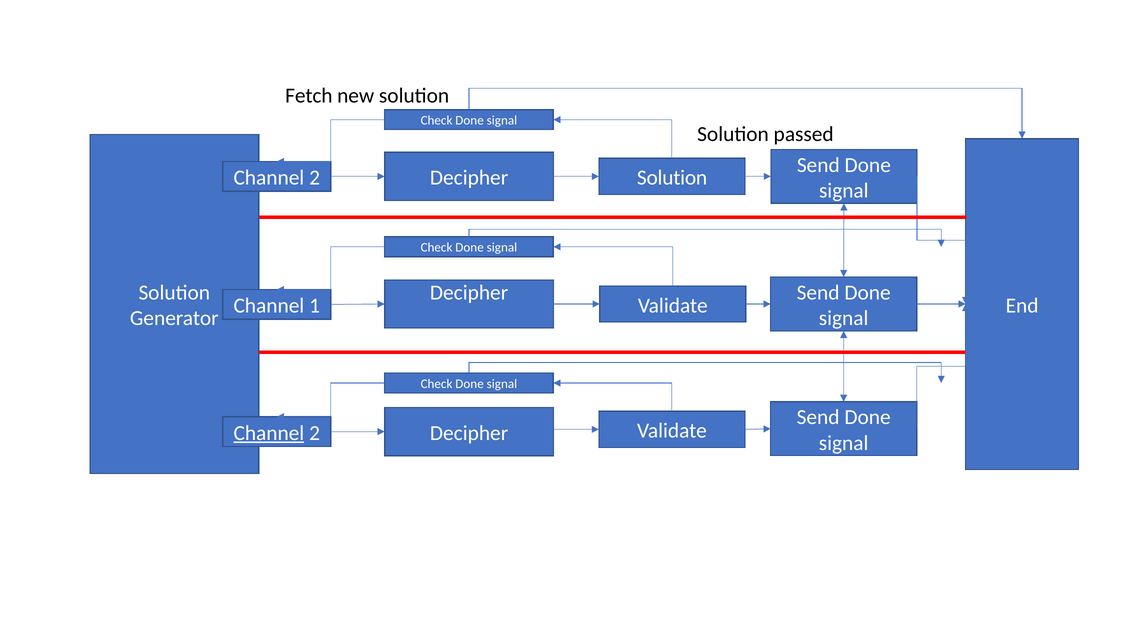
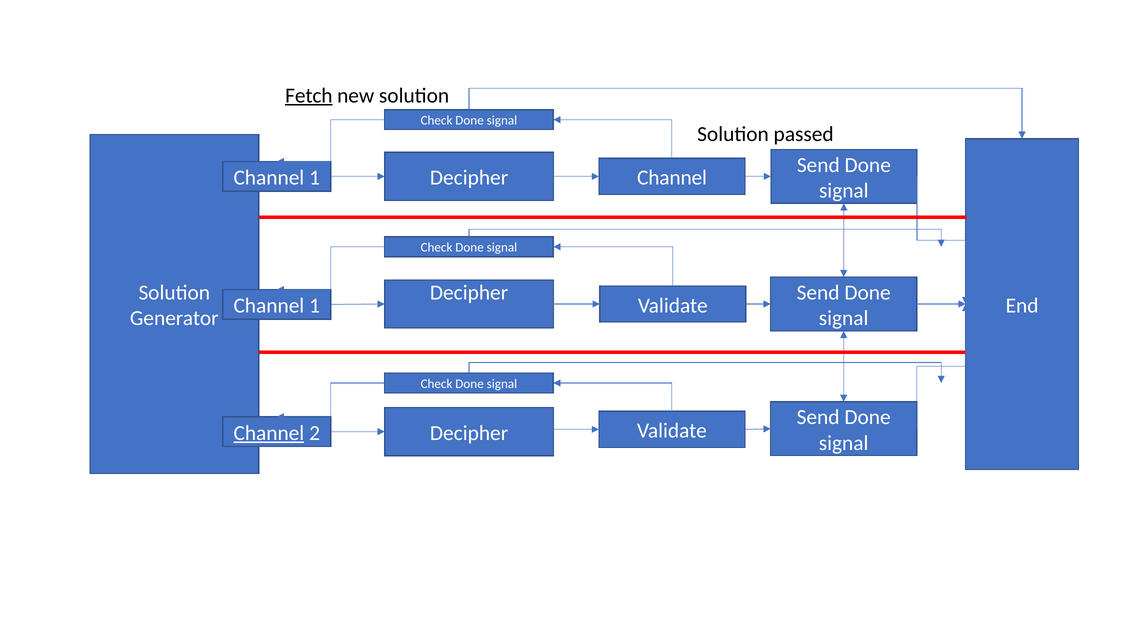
Fetch underline: none -> present (309, 95)
2: 2 -> 1 (315, 178)
Solution: Solution -> Channel (672, 178)
